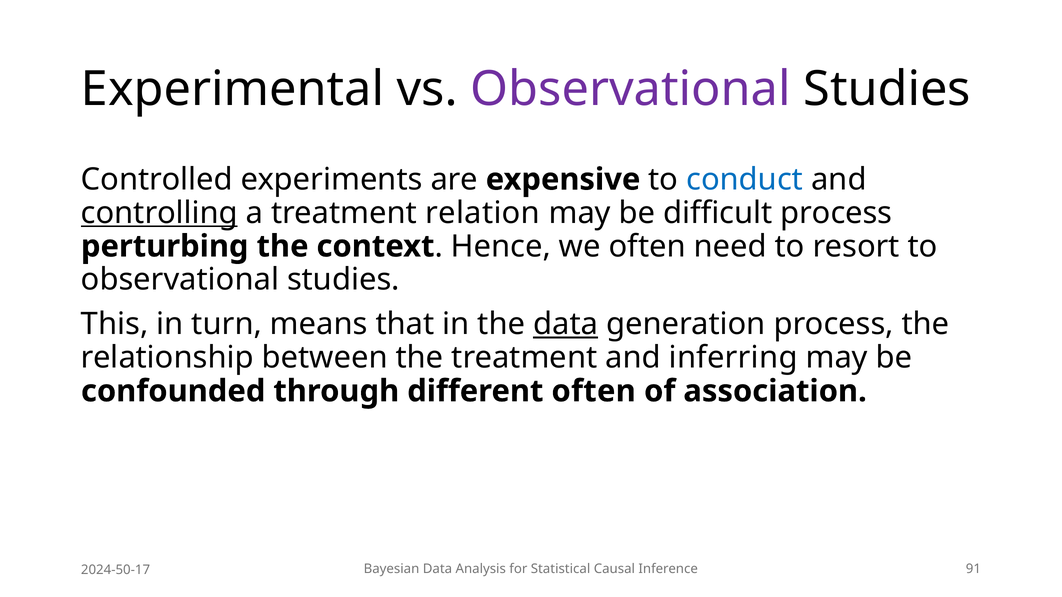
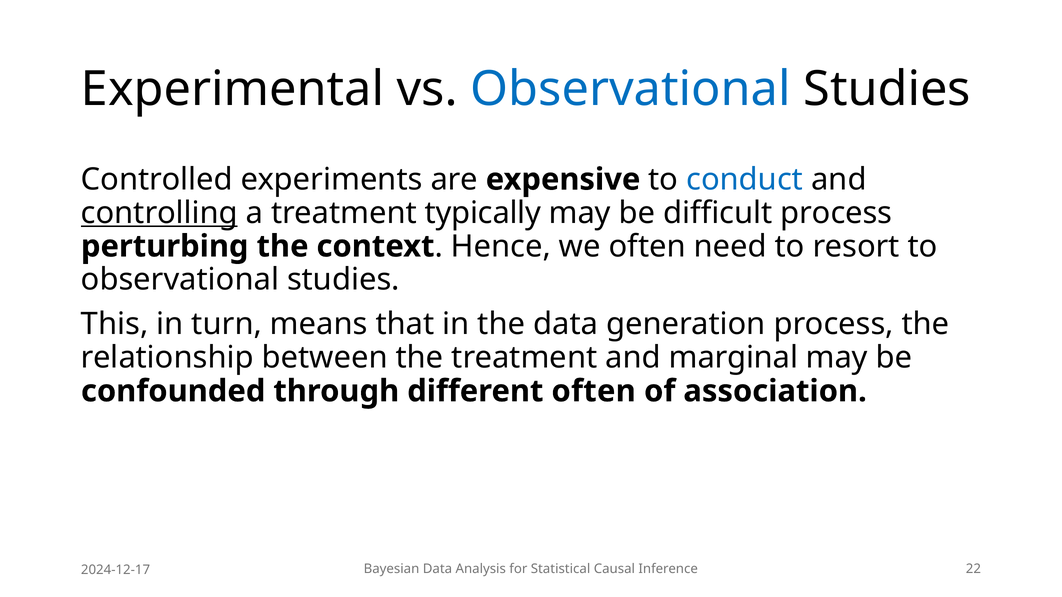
Observational colour: purple -> blue (631, 89)
relation: relation -> typically (483, 213)
data underline: present -> none (566, 324)
inferring: inferring -> marginal (733, 358)
91: 91 -> 22 (973, 569)
2024-50-17: 2024-50-17 -> 2024-12-17 (116, 570)
